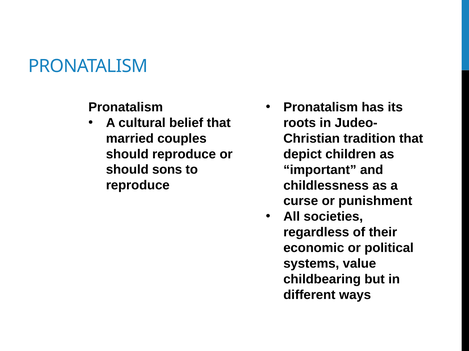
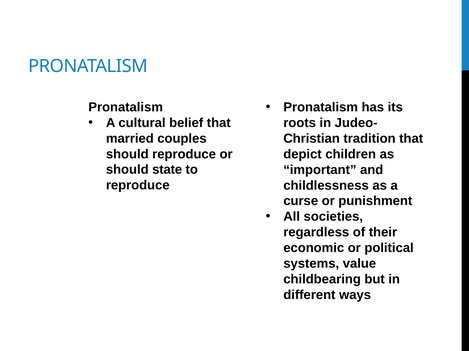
sons: sons -> state (167, 170)
